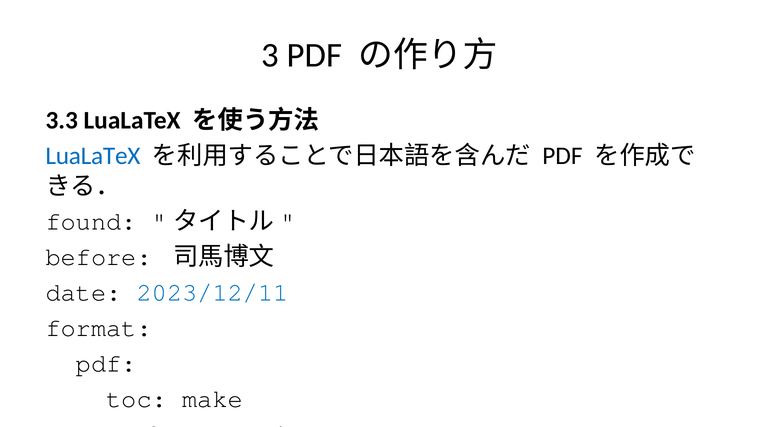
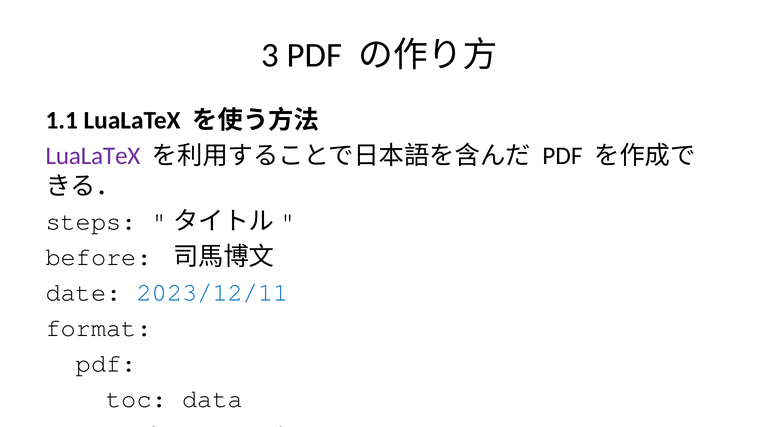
3.3: 3.3 -> 1.1 (62, 120)
LuaLaTeX colour: blue -> purple (93, 156)
found: found -> steps (91, 222)
toc make: make -> data (213, 399)
